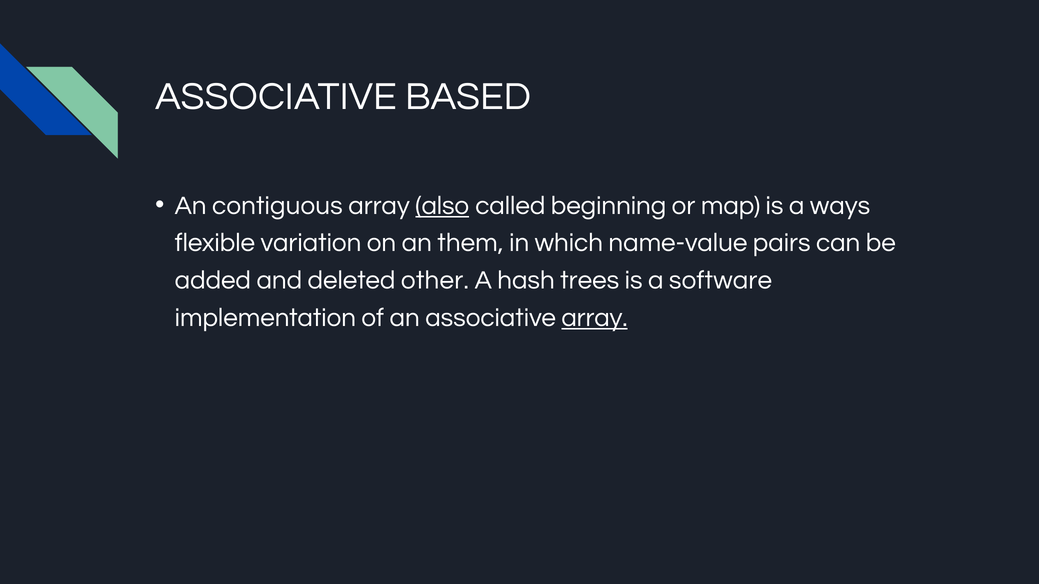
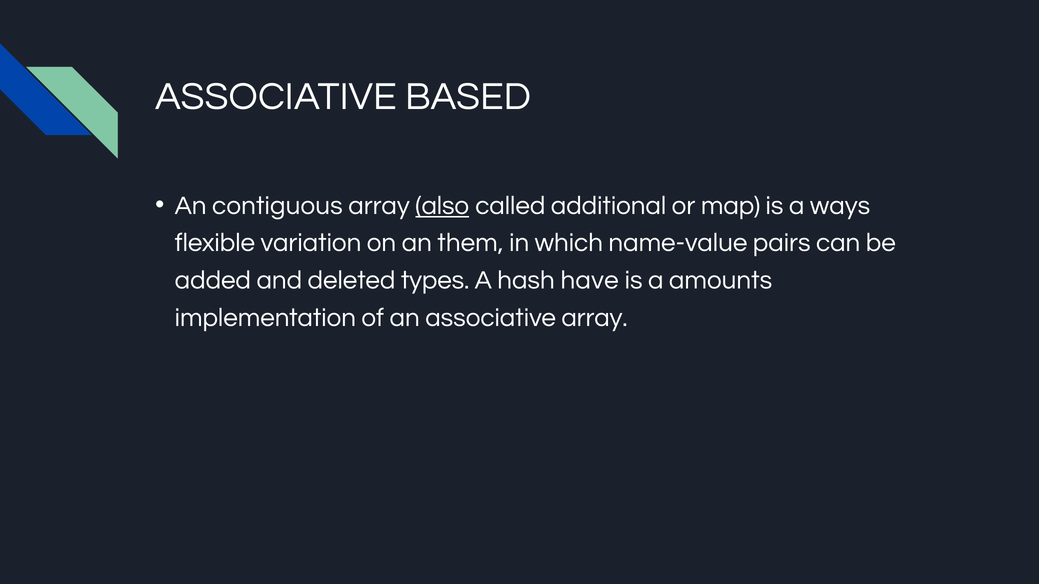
beginning: beginning -> additional (609, 206)
other: other -> types (435, 280)
trees: trees -> have (590, 280)
software: software -> amounts (721, 280)
array underline: present -> none (595, 318)
